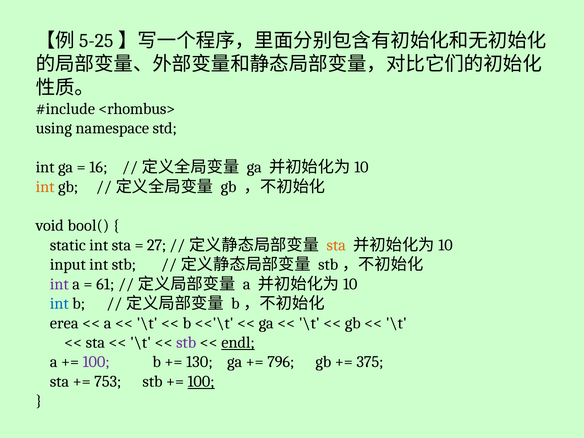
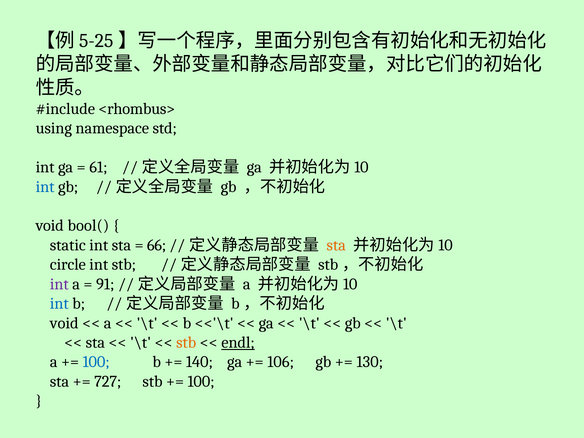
16: 16 -> 61 (98, 167)
int colour: orange -> blue (45, 187)
27: 27 -> 66 (157, 245)
input: input -> circle (68, 265)
61: 61 -> 91 (105, 284)
erea: erea -> void (64, 323)
stb colour: purple -> orange (186, 342)
100 colour: purple -> blue (96, 362)
130: 130 -> 140 (199, 362)
796: 796 -> 106 (281, 362)
375: 375 -> 130 (370, 362)
753: 753 -> 727 (108, 381)
100 underline: present -> none (201, 381)
